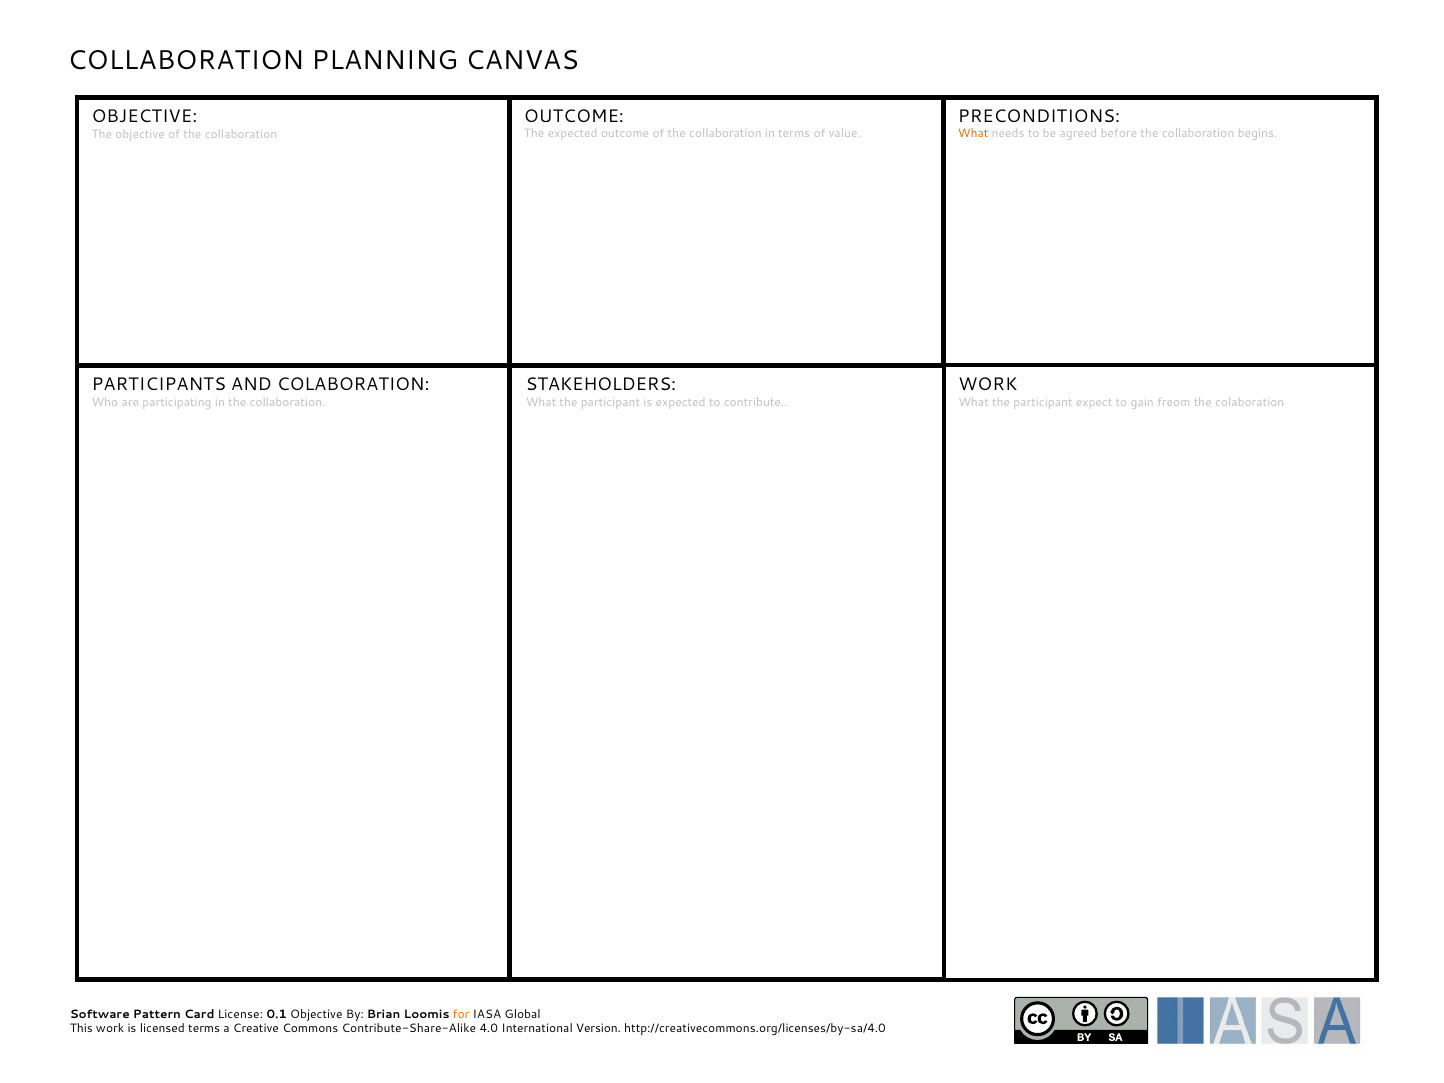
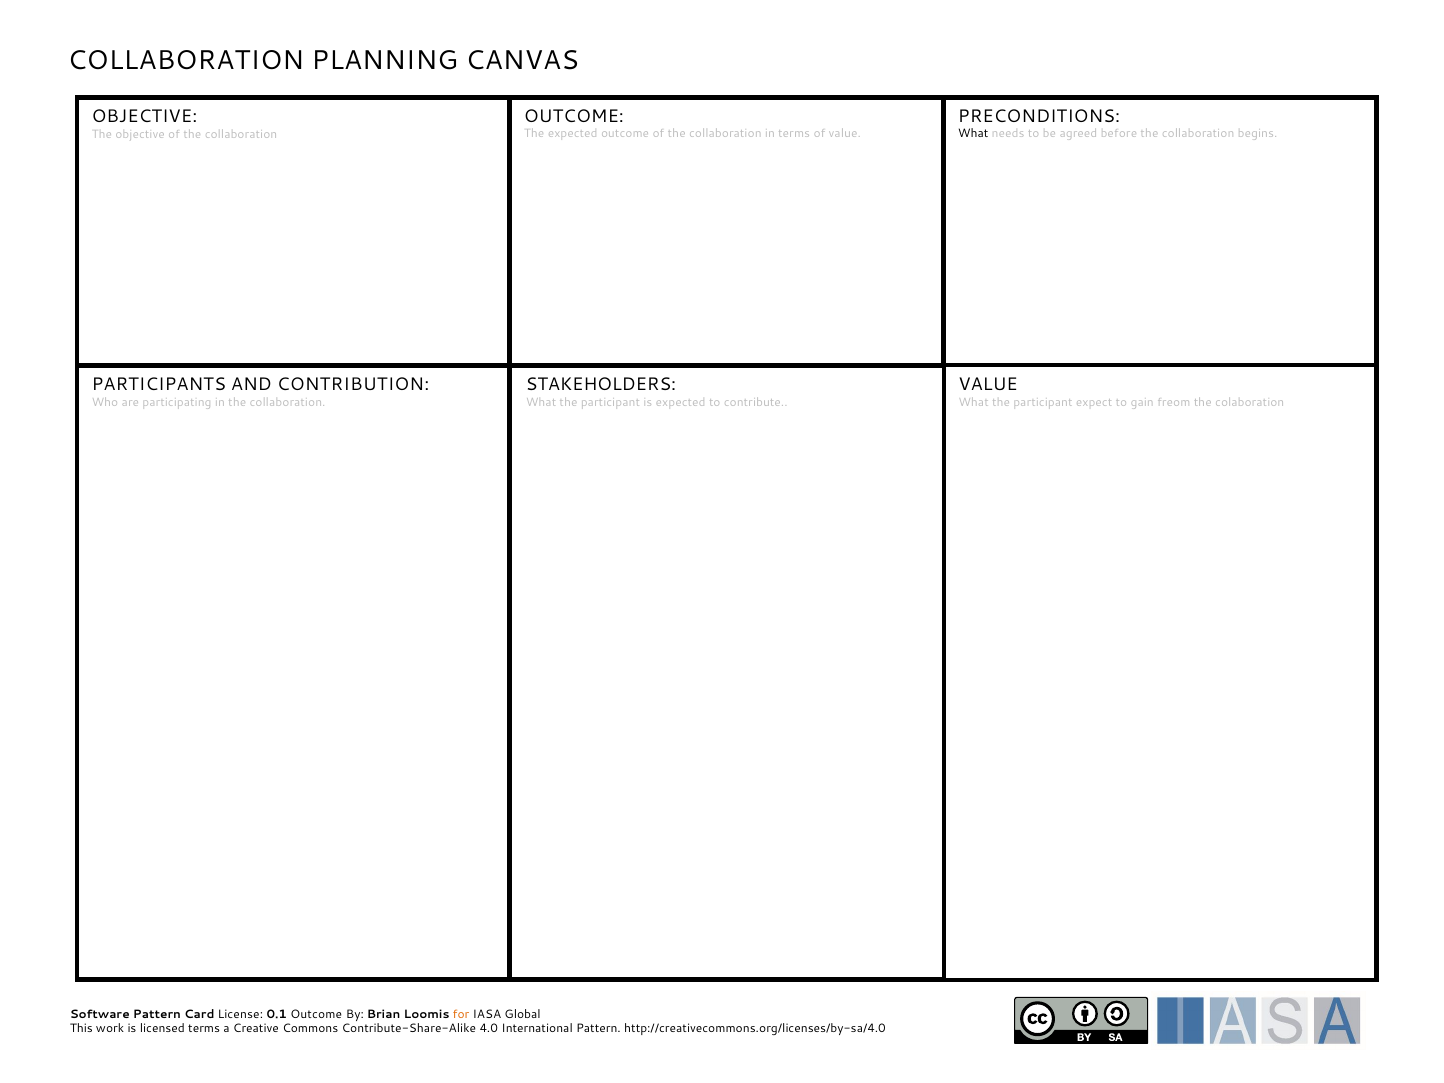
What colour: orange -> black (973, 134)
AND COLABORATION: COLABORATION -> CONTRIBUTION (353, 384)
WORK: WORK -> VALUE (988, 384)
0.1 Objective: Objective -> Outcome (316, 1014)
International Version: Version -> Pattern (598, 1029)
